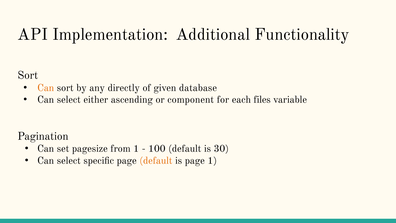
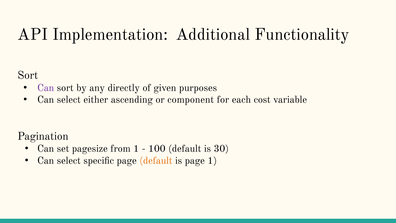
Can colour: orange -> purple (46, 88)
database: database -> purposes (198, 88)
files: files -> cost (262, 100)
